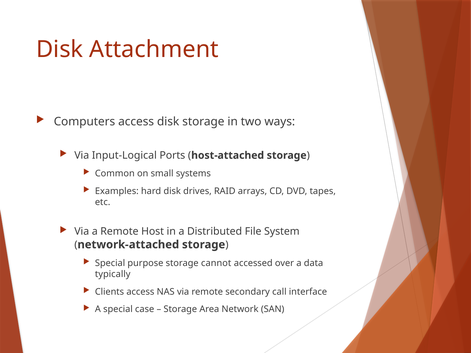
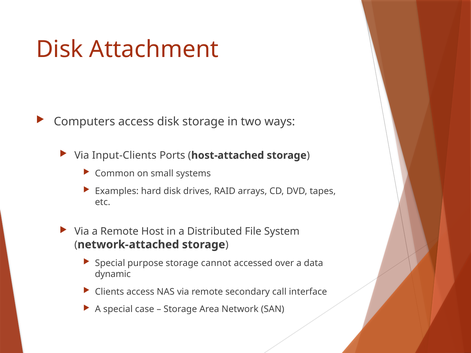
Input-Logical: Input-Logical -> Input-Clients (124, 155)
typically: typically -> dynamic (113, 274)
